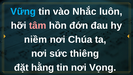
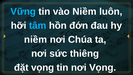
vào Nhắc: Nhắc -> Niềm (84, 11)
tâm colour: pink -> light blue (38, 25)
đặt hằng: hằng -> vọng (43, 67)
